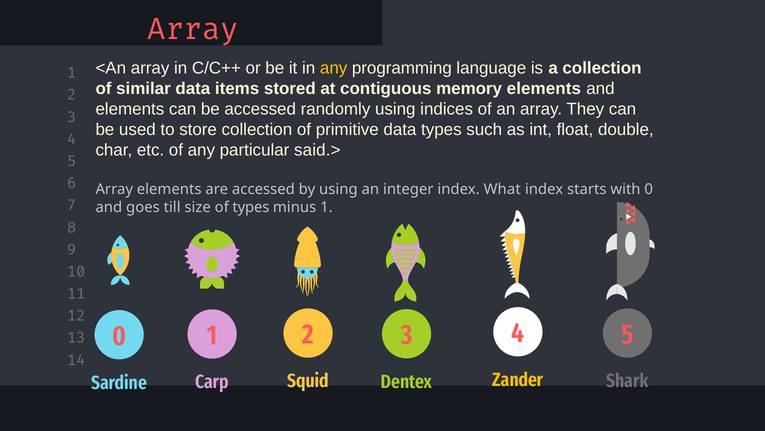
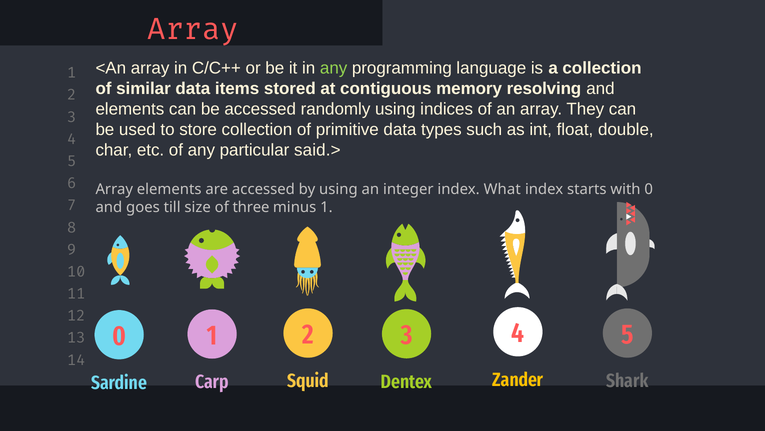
any colour: yellow -> light green (334, 68)
memory elements: elements -> resolving (544, 89)
of types: types -> three (251, 207)
